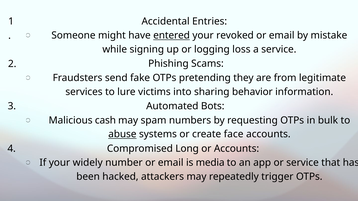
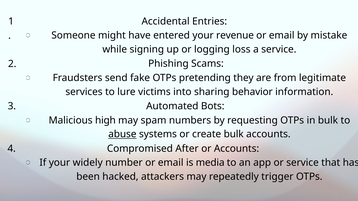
entered underline: present -> none (172, 35)
revoked: revoked -> revenue (235, 35)
cash: cash -> high (105, 121)
create face: face -> bulk (234, 134)
Long: Long -> After (187, 149)
